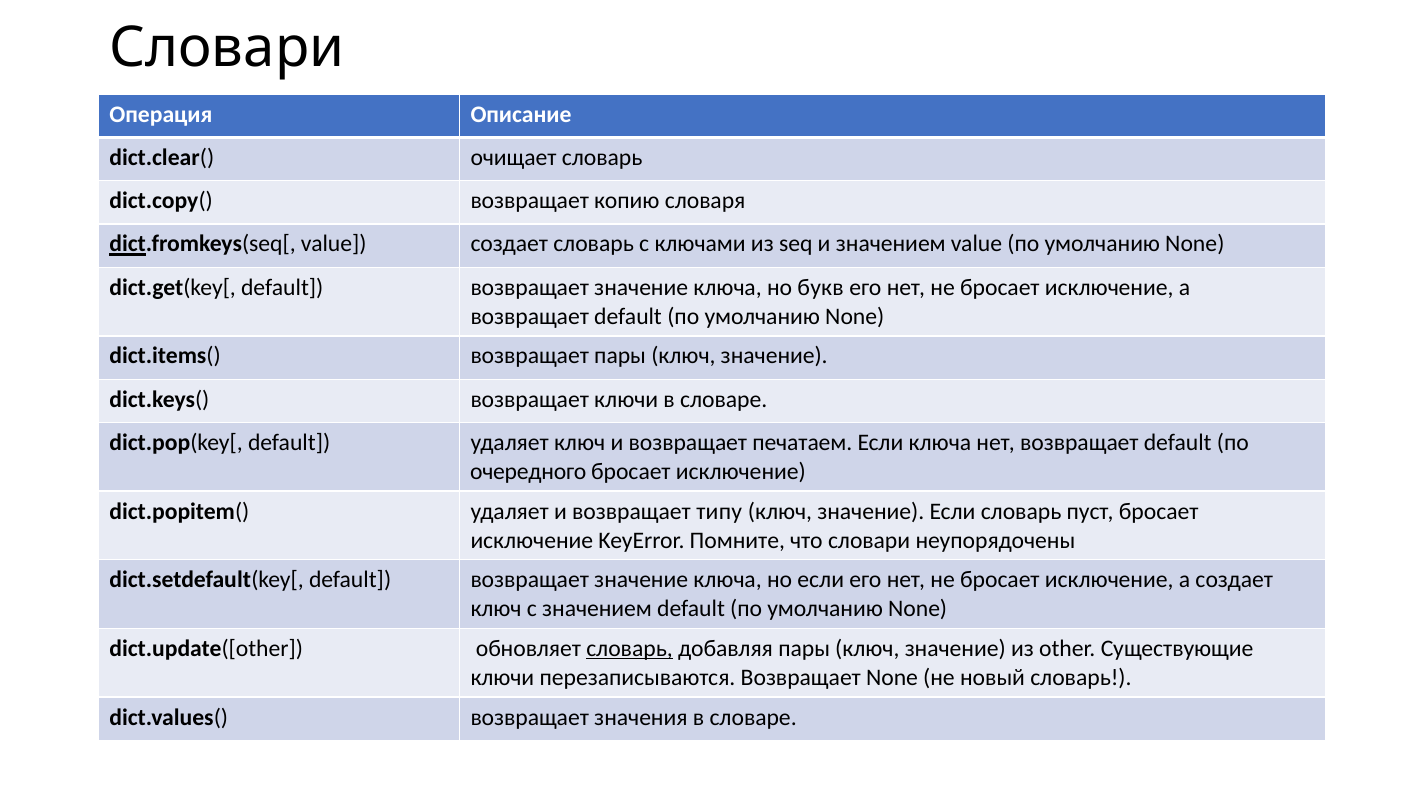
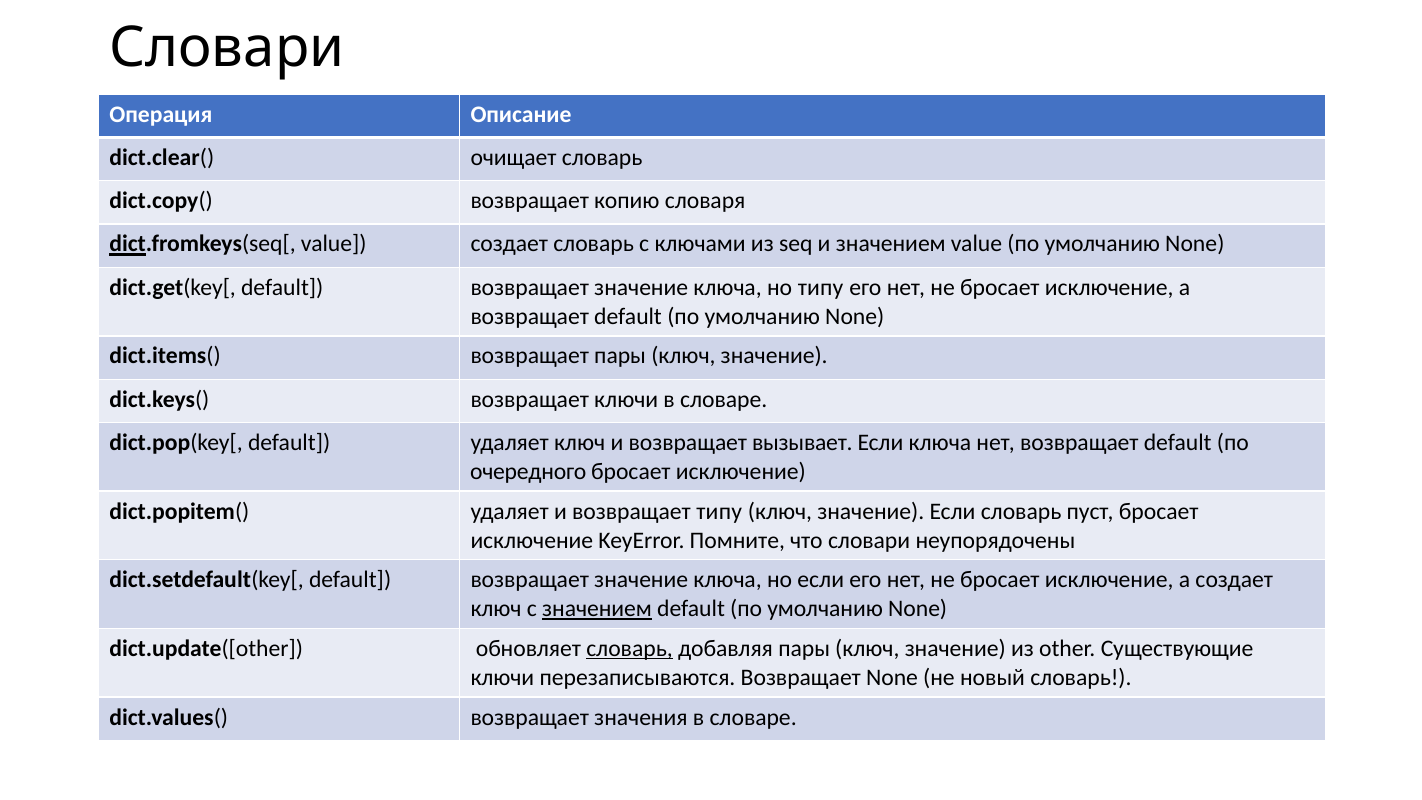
но букв: букв -> типу (821, 287)
печатаем: печатаем -> вызывает (802, 443)
значением underline: none -> present (597, 609)
